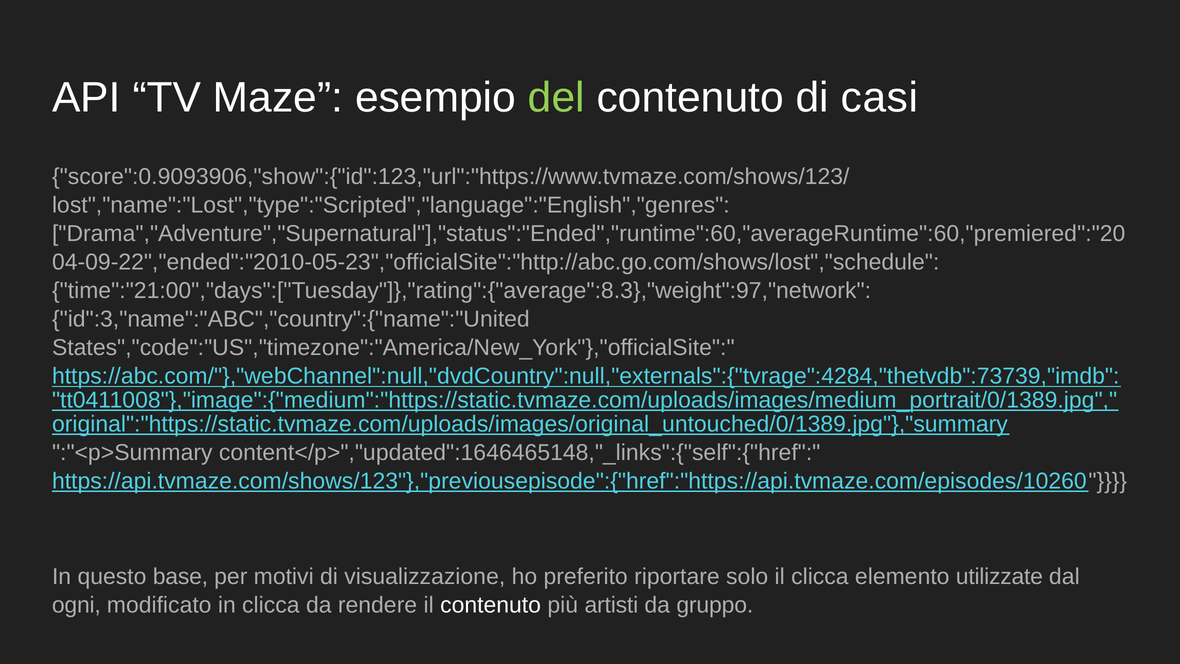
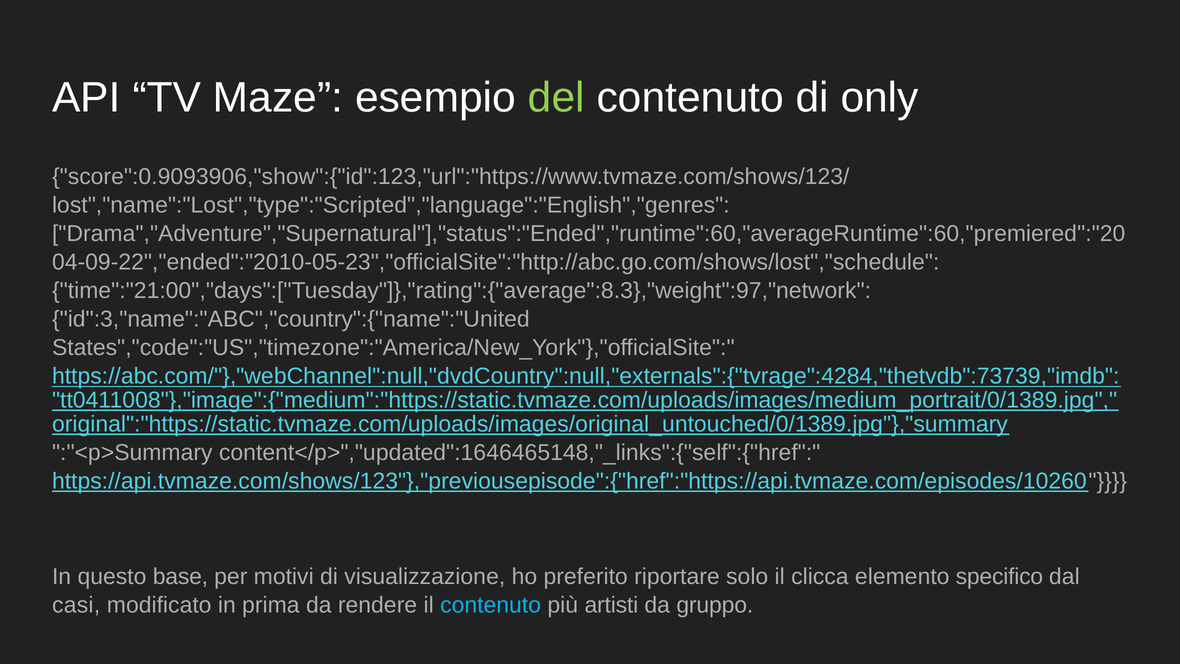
casi: casi -> only (880, 98)
utilizzate: utilizzate -> specifico (999, 576)
ogni: ogni -> casi (76, 605)
in clicca: clicca -> prima (271, 605)
contenuto colour: white -> light blue (491, 605)
